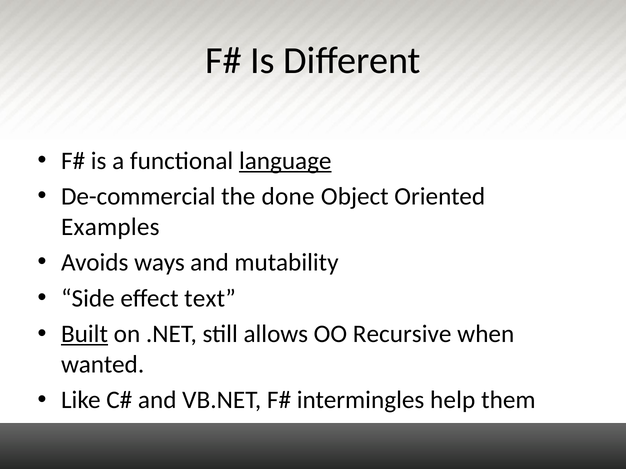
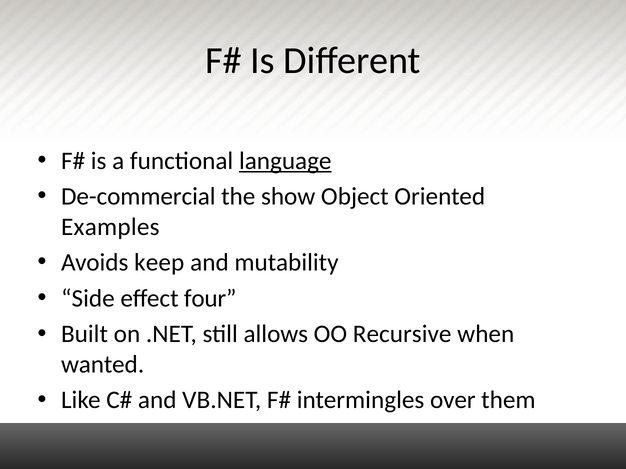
done: done -> show (288, 197)
ways: ways -> keep (159, 263)
text: text -> four (210, 299)
Built underline: present -> none (84, 334)
help: help -> over (453, 401)
